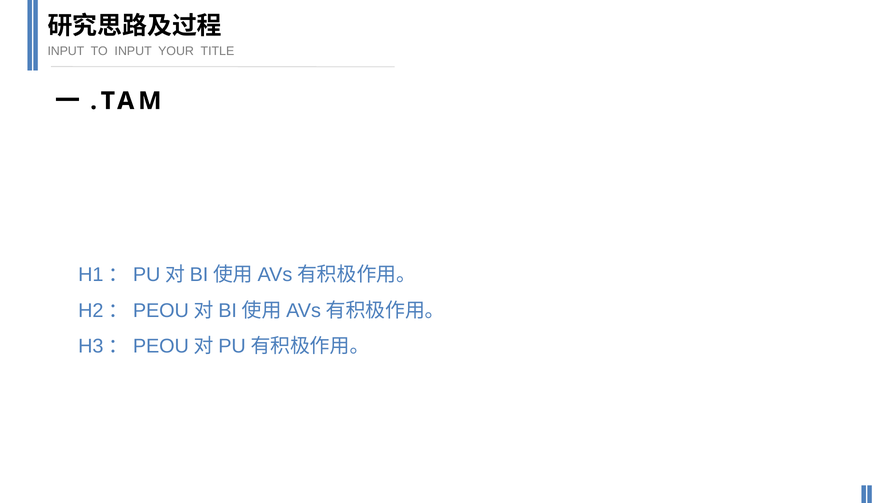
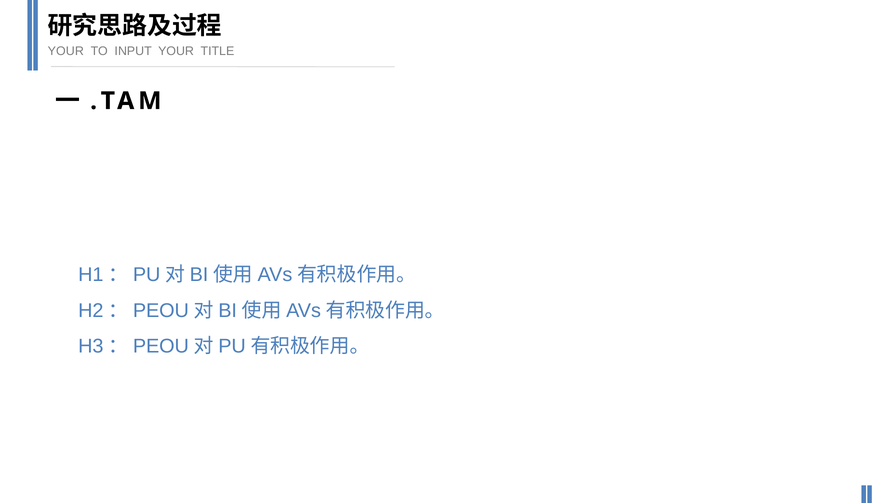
INPUT: INPUT -> YOUR (66, 51)
